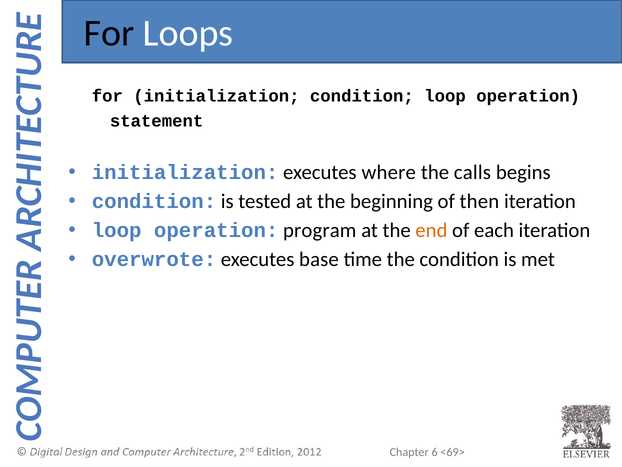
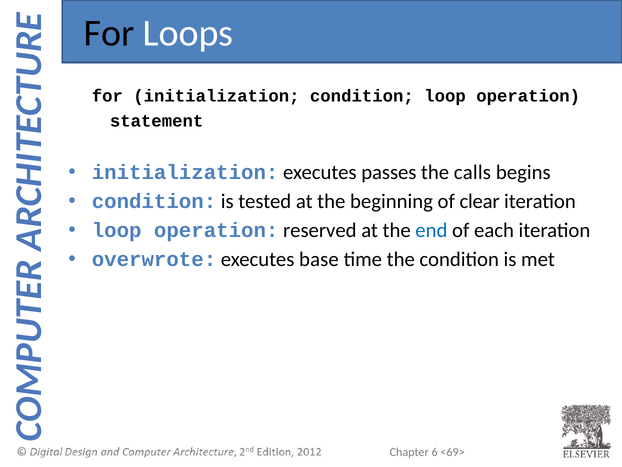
where: where -> passes (389, 172)
then: then -> clear (480, 201)
program: program -> reserved (320, 230)
end colour: orange -> blue (431, 230)
